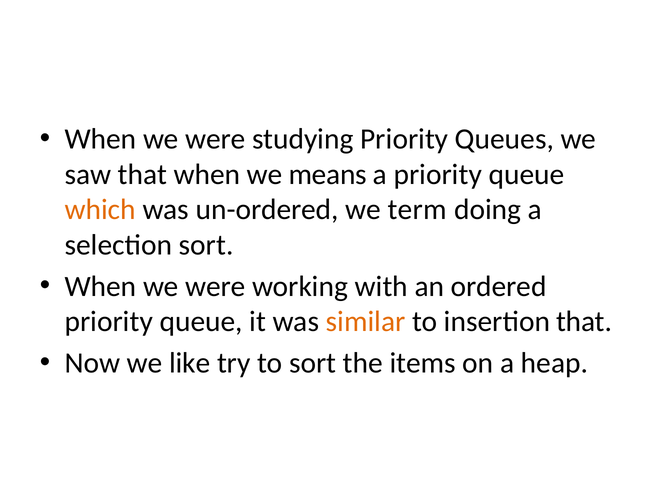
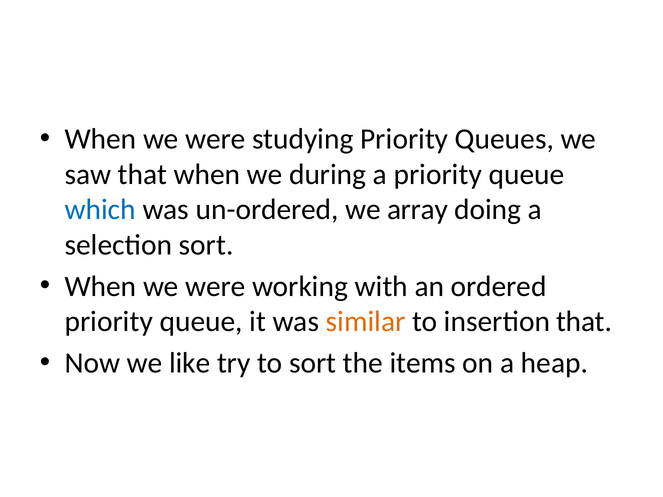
means: means -> during (328, 174)
which colour: orange -> blue (100, 210)
term: term -> array (418, 210)
